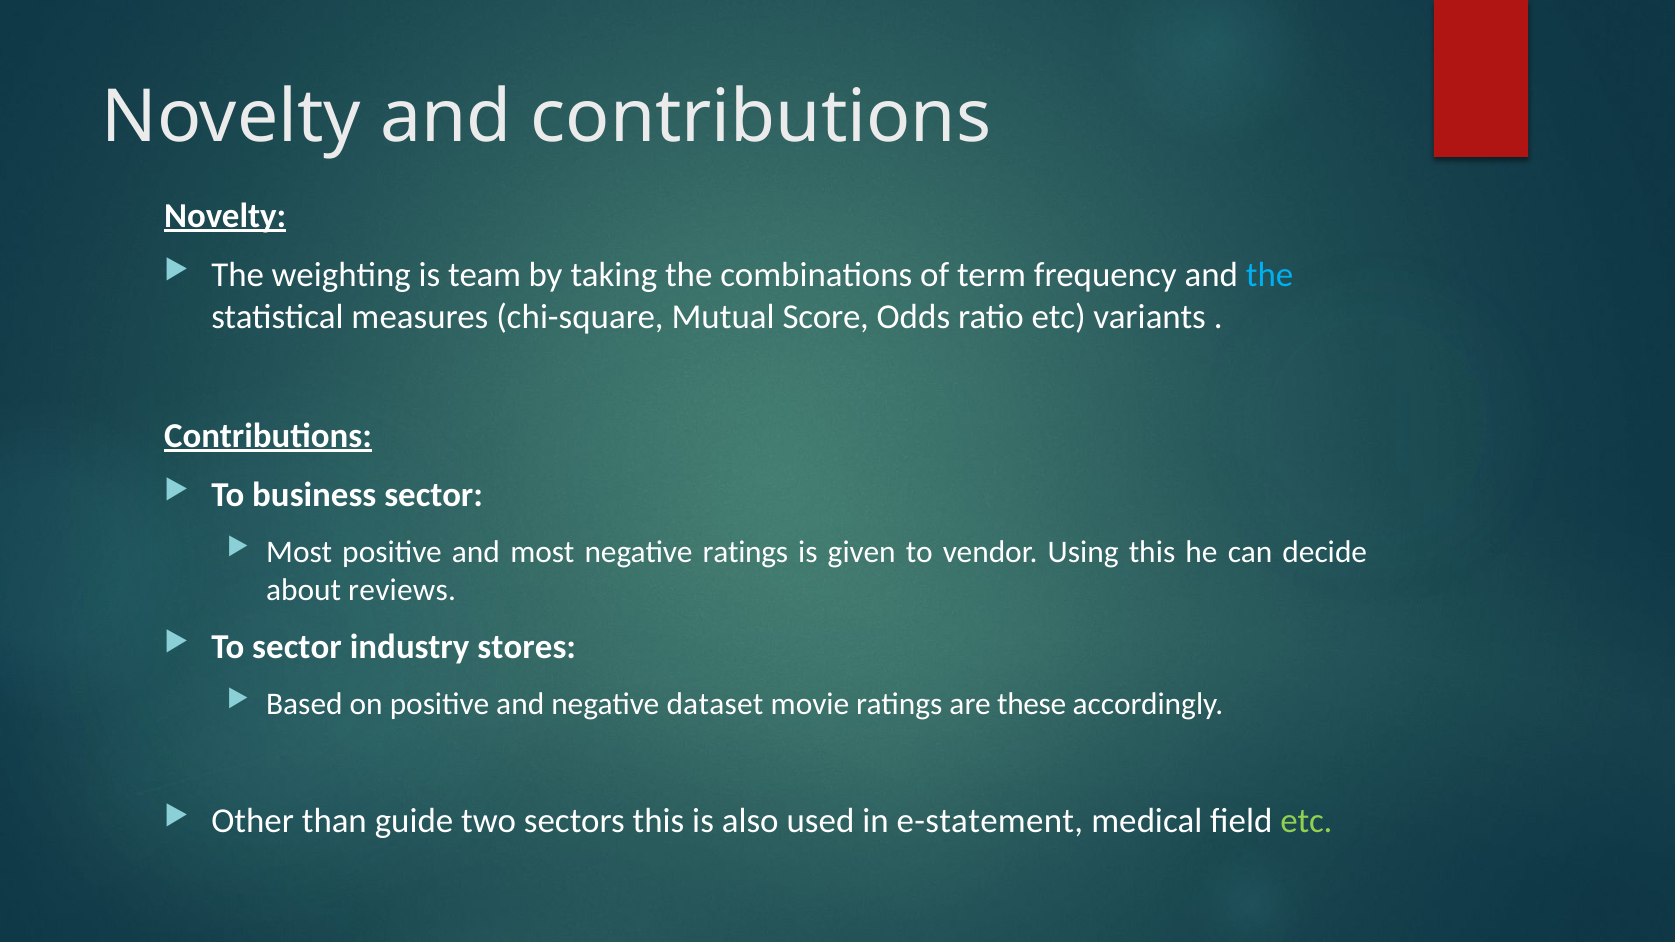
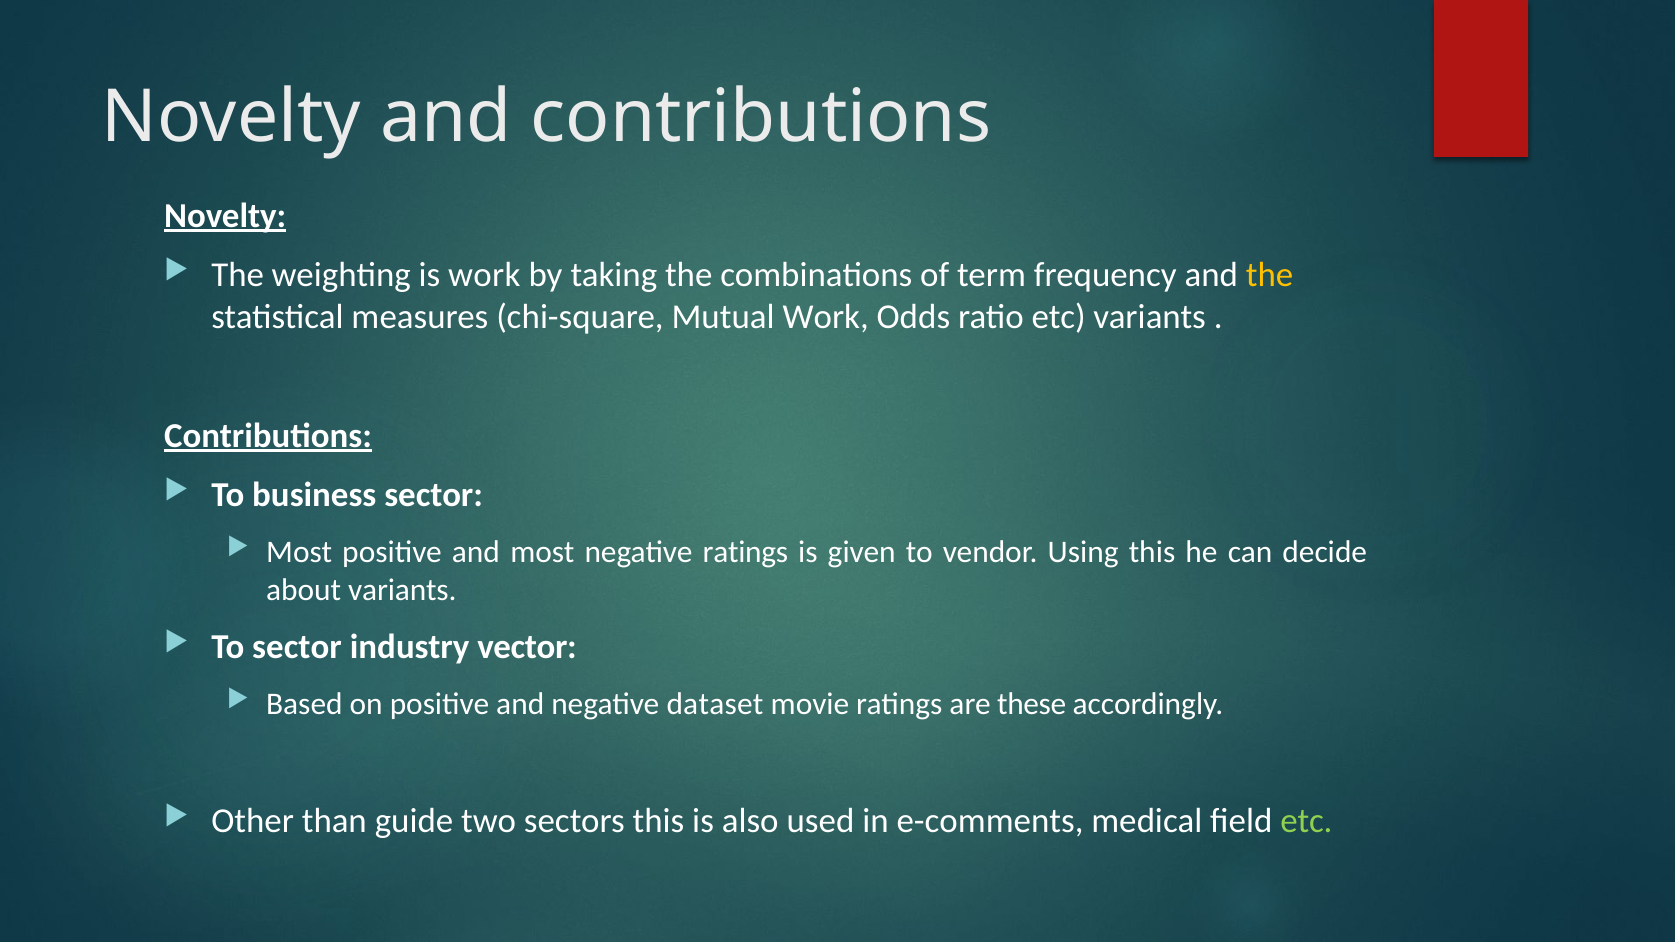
is team: team -> work (484, 275)
the colour: light blue -> yellow (1270, 275)
Mutual Score: Score -> Work (826, 317)
about reviews: reviews -> variants (402, 590)
stores: stores -> vector (527, 647)
e-statement: e-statement -> e-comments (990, 821)
